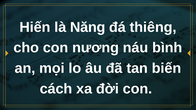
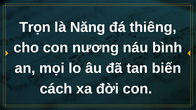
Hiến: Hiến -> Trọn (35, 27)
